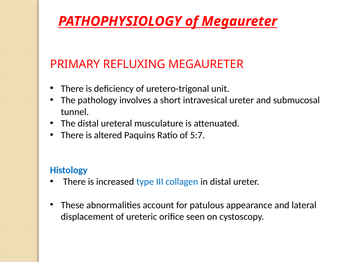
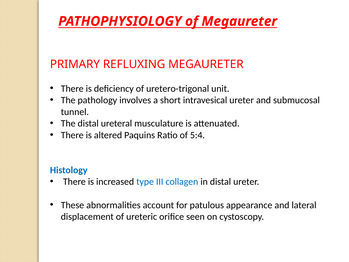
5:7: 5:7 -> 5:4 (197, 135)
